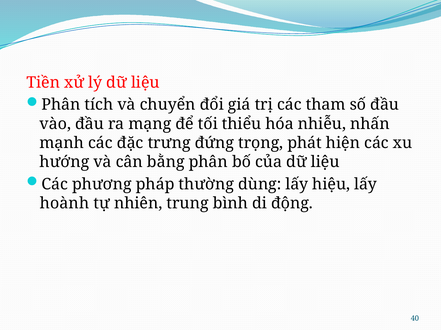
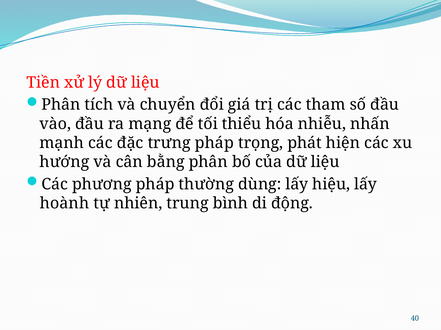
trưng đứng: đứng -> pháp (214, 143)
